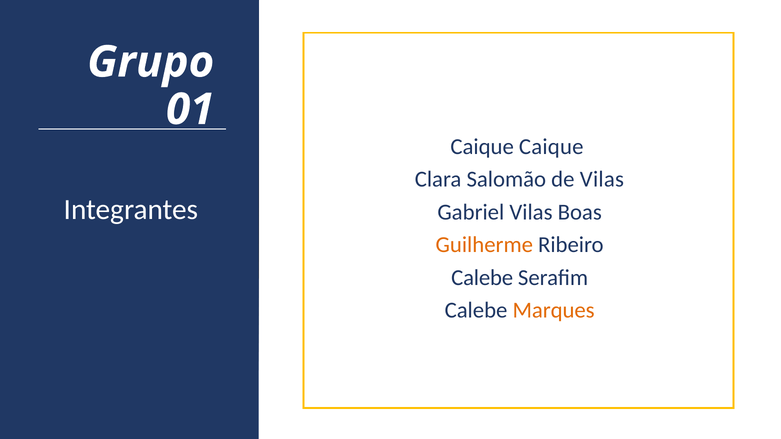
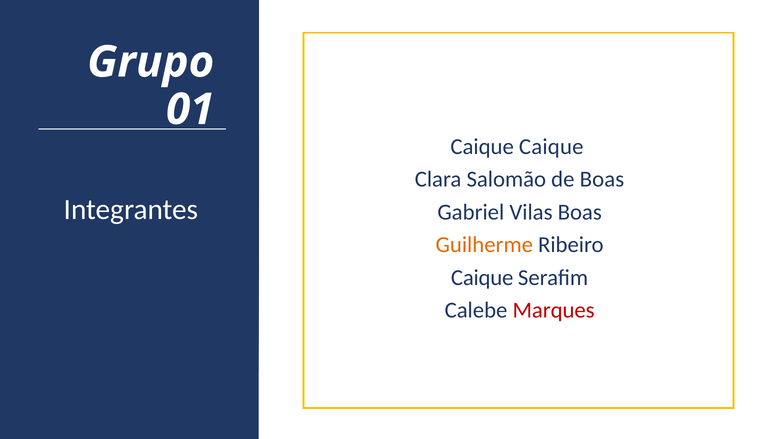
de Vilas: Vilas -> Boas (602, 179)
Calebe: Calebe -> Caique (482, 278)
Marques colour: orange -> red (554, 310)
